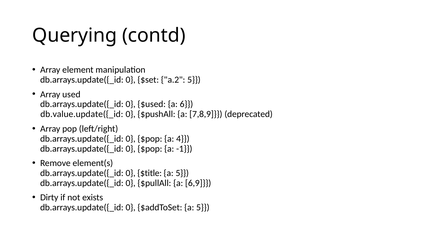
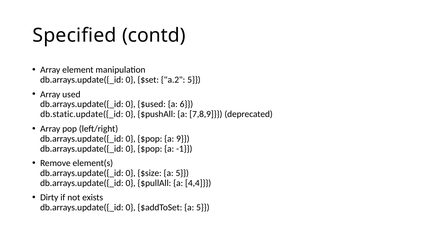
Querying: Querying -> Specified (75, 36)
db.value.update({_id: db.value.update({_id -> db.static.update({_id (82, 114)
4: 4 -> 9 (183, 139)
$title: $title -> $size (150, 173)
6,9: 6,9 -> 4,4 (198, 183)
